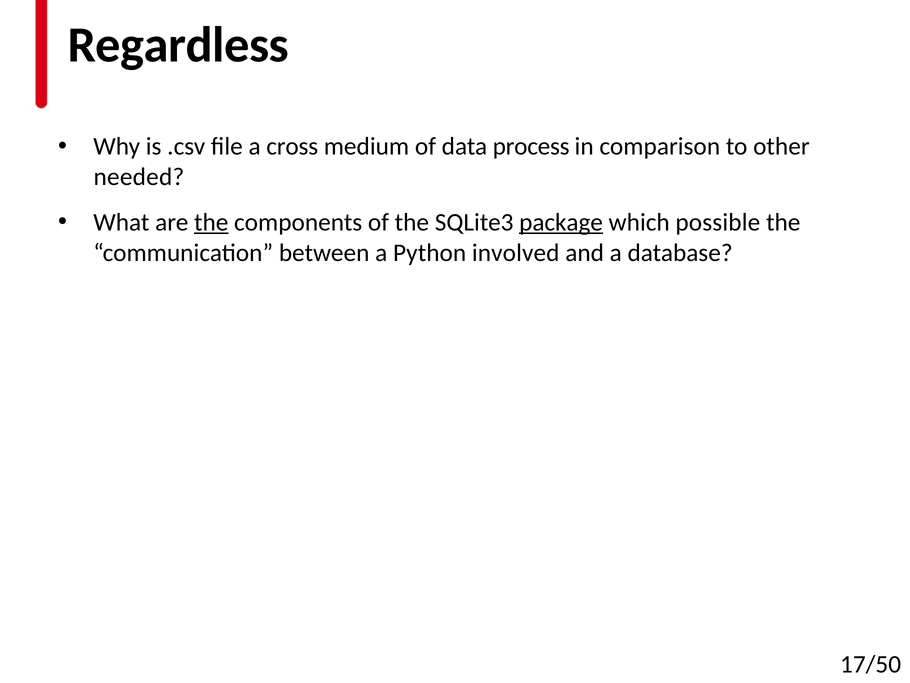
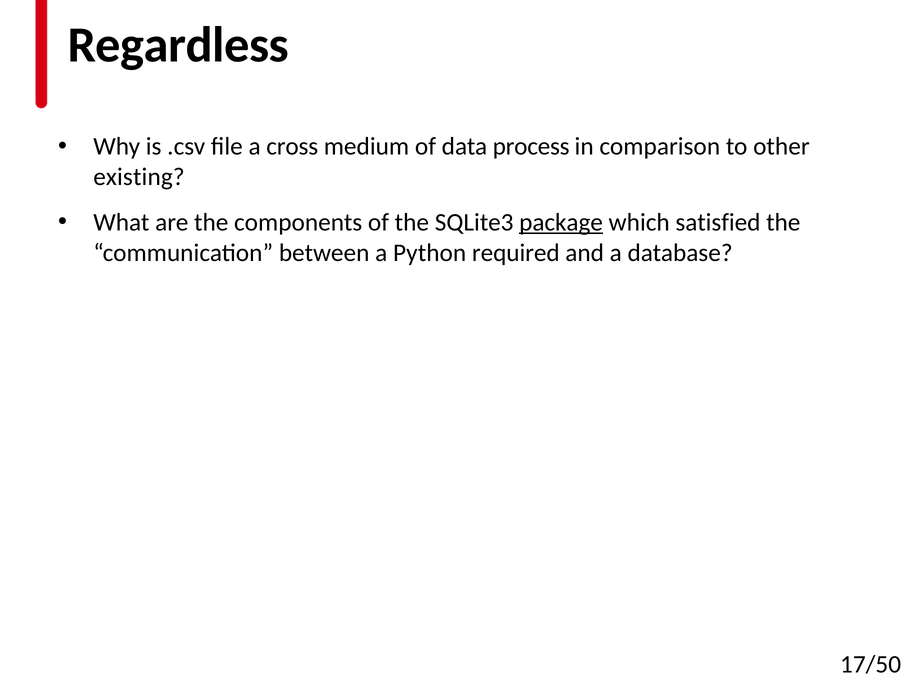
needed: needed -> existing (139, 177)
the underline: present -> none (211, 222)
possible: possible -> satisfied (718, 222)
involved: involved -> required (516, 253)
